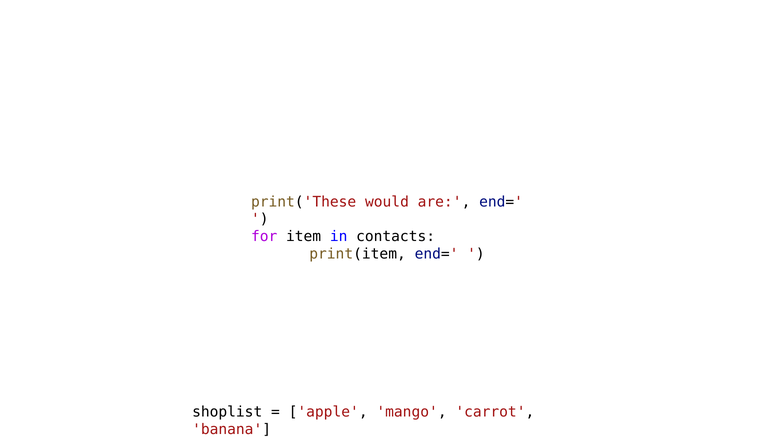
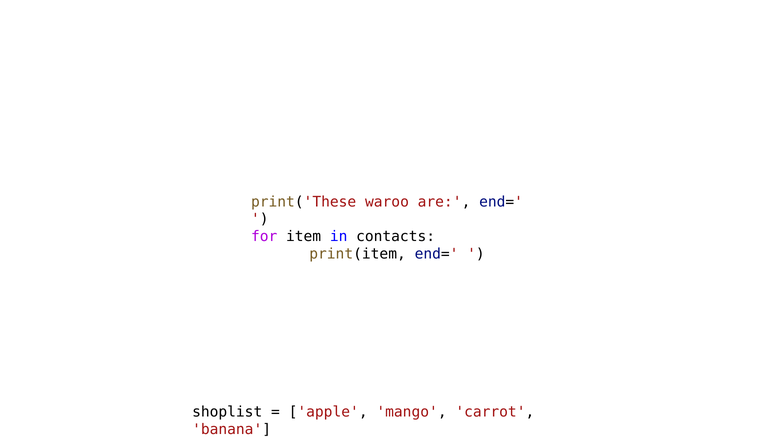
would: would -> waroo (387, 202)
